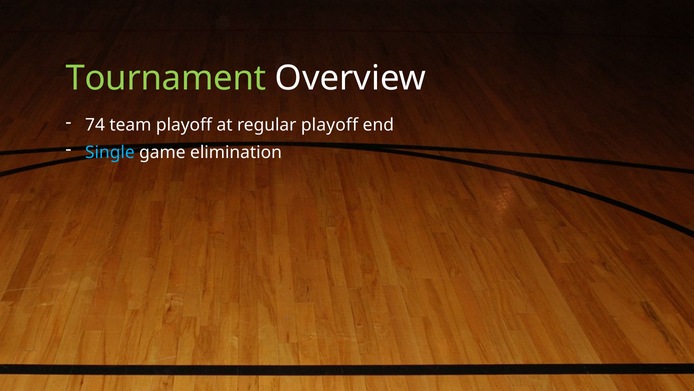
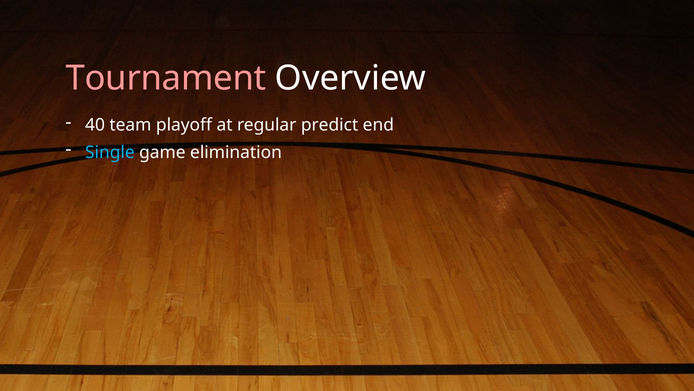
Tournament colour: light green -> pink (166, 78)
74: 74 -> 40 (95, 125)
regular playoff: playoff -> predict (330, 125)
